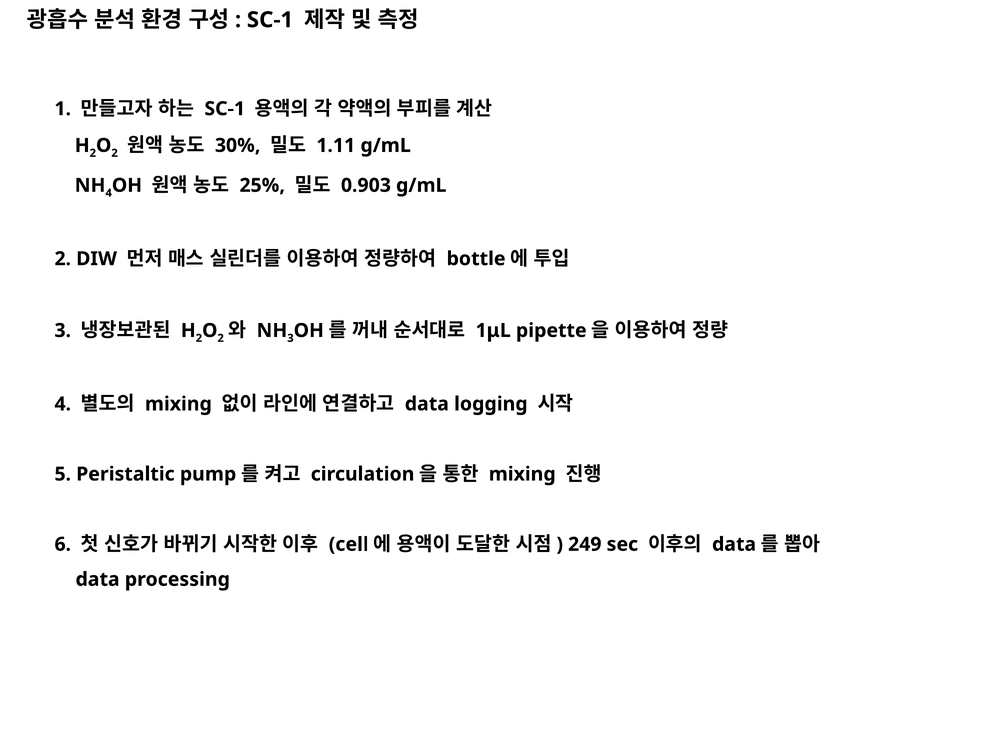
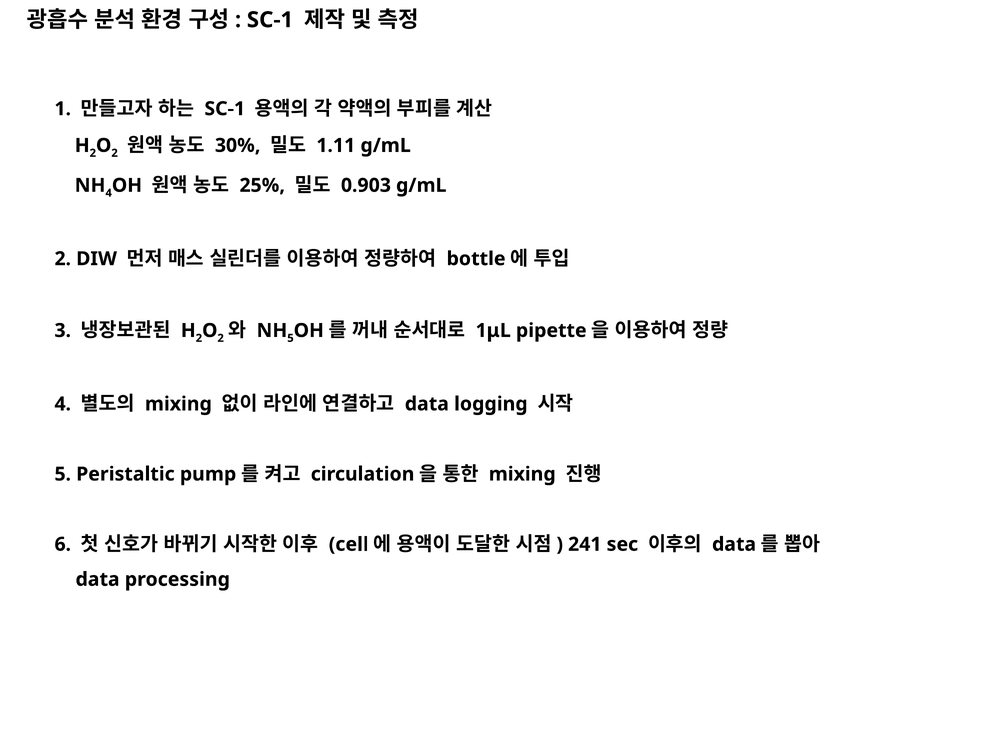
3: 3 -> 5 (290, 338)
249: 249 -> 241 (585, 545)
